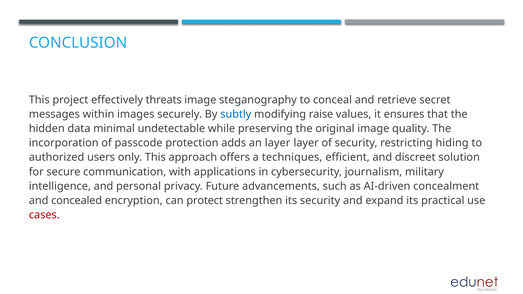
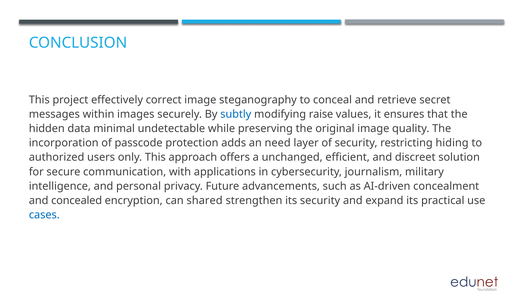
threats: threats -> correct (164, 100)
an layer: layer -> need (278, 143)
techniques: techniques -> unchanged (292, 158)
protect: protect -> shared (205, 201)
cases colour: red -> blue (44, 215)
